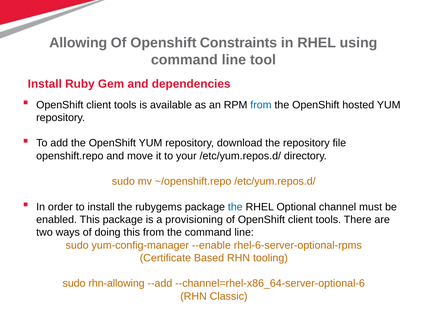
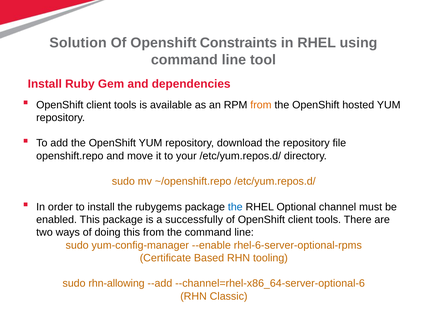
Allowing: Allowing -> Solution (78, 43)
from colour: blue -> orange (261, 105)
provisioning: provisioning -> successfully (194, 220)
